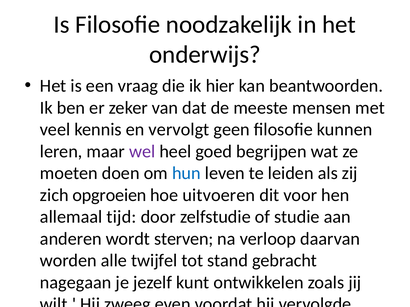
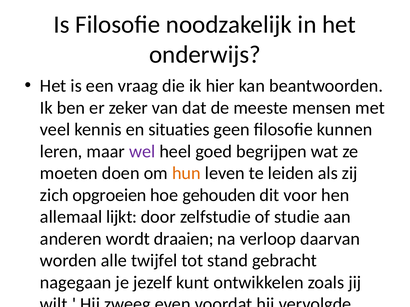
vervolgt: vervolgt -> situaties (179, 130)
hun colour: blue -> orange (186, 173)
uitvoeren: uitvoeren -> gehouden (219, 195)
tijd: tijd -> lijkt (122, 217)
sterven: sterven -> draaien (184, 239)
